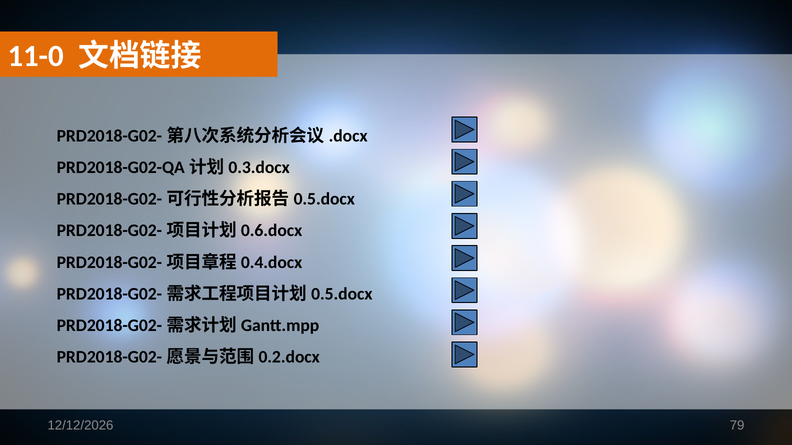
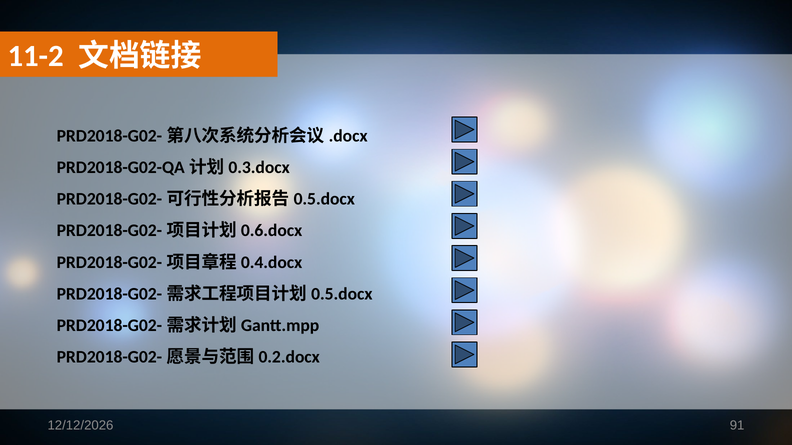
11-0: 11-0 -> 11-2 (36, 56)
79: 79 -> 91 (737, 426)
